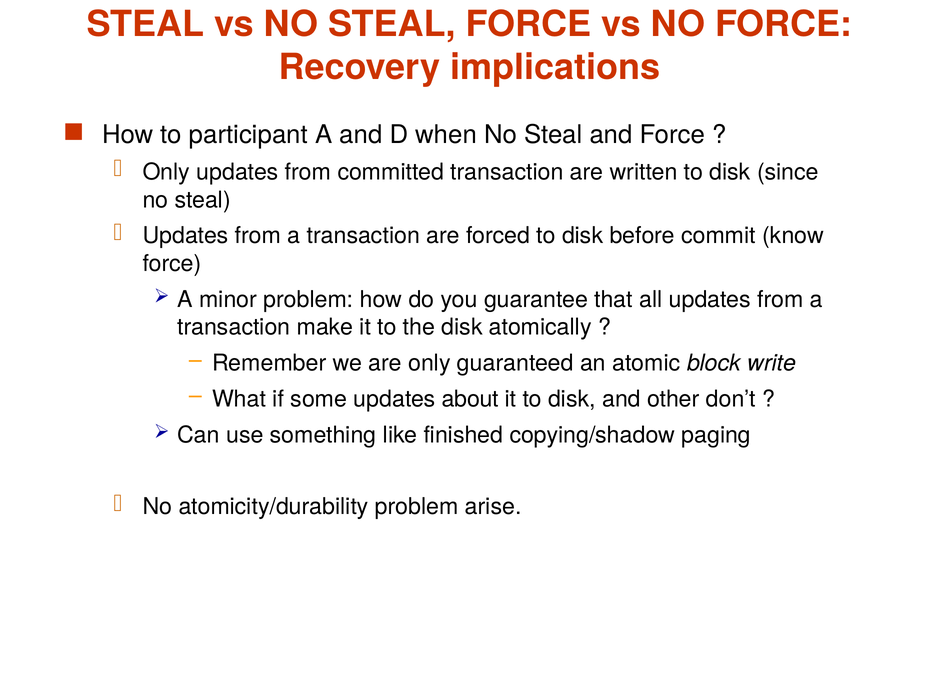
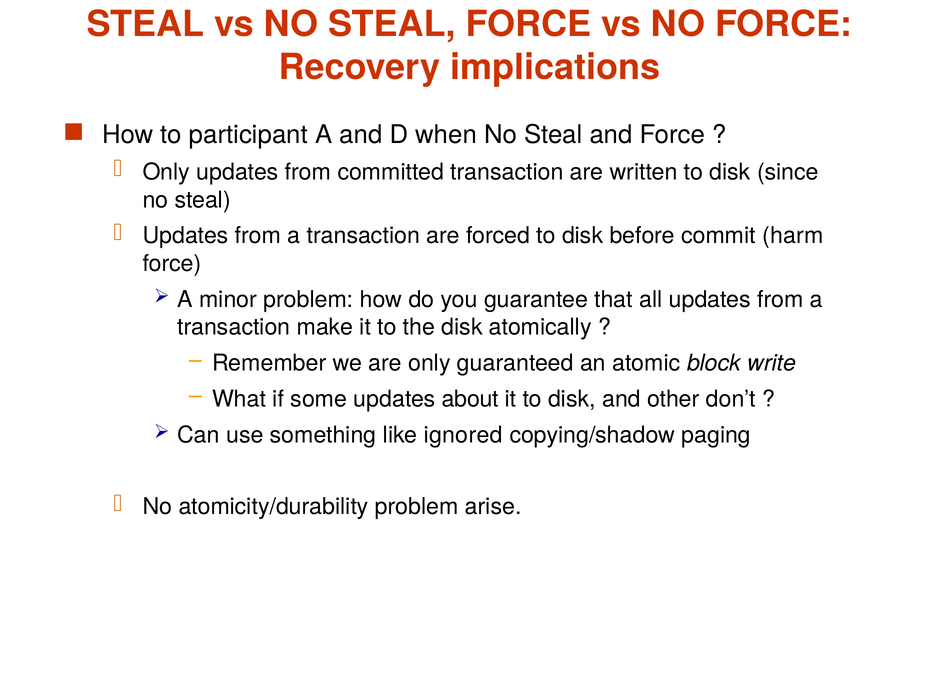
know: know -> harm (793, 236)
finished: finished -> ignored (463, 435)
